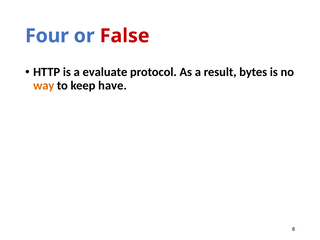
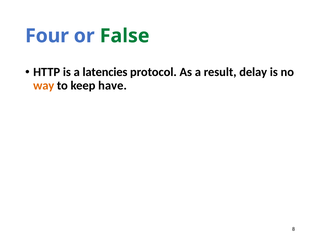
False colour: red -> green (125, 36)
evaluate: evaluate -> latencies (105, 72)
bytes: bytes -> delay (253, 72)
